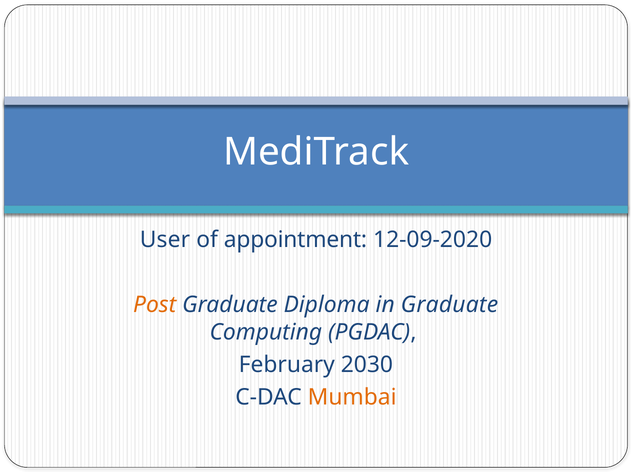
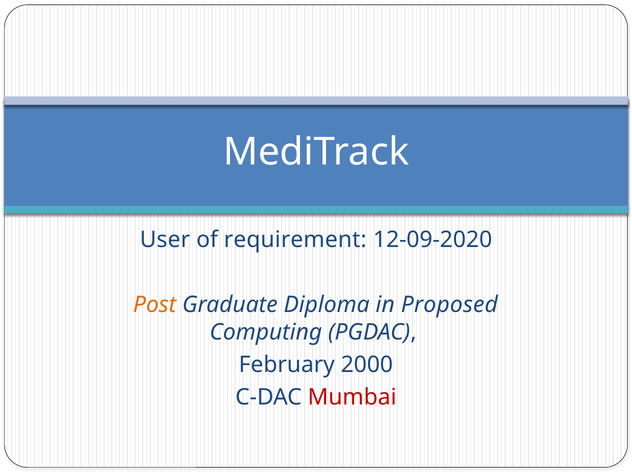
appointment: appointment -> requirement (295, 240)
in Graduate: Graduate -> Proposed (449, 305)
2030: 2030 -> 2000 (367, 365)
Mumbai colour: orange -> red (352, 397)
